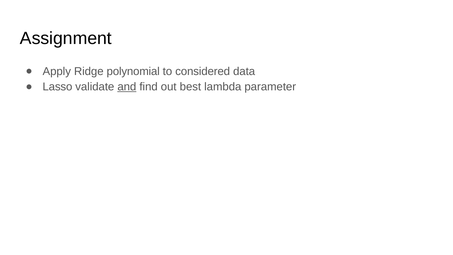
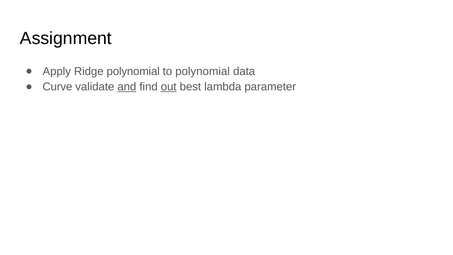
to considered: considered -> polynomial (203, 71)
Lasso: Lasso -> Curve (57, 87)
out underline: none -> present (169, 87)
